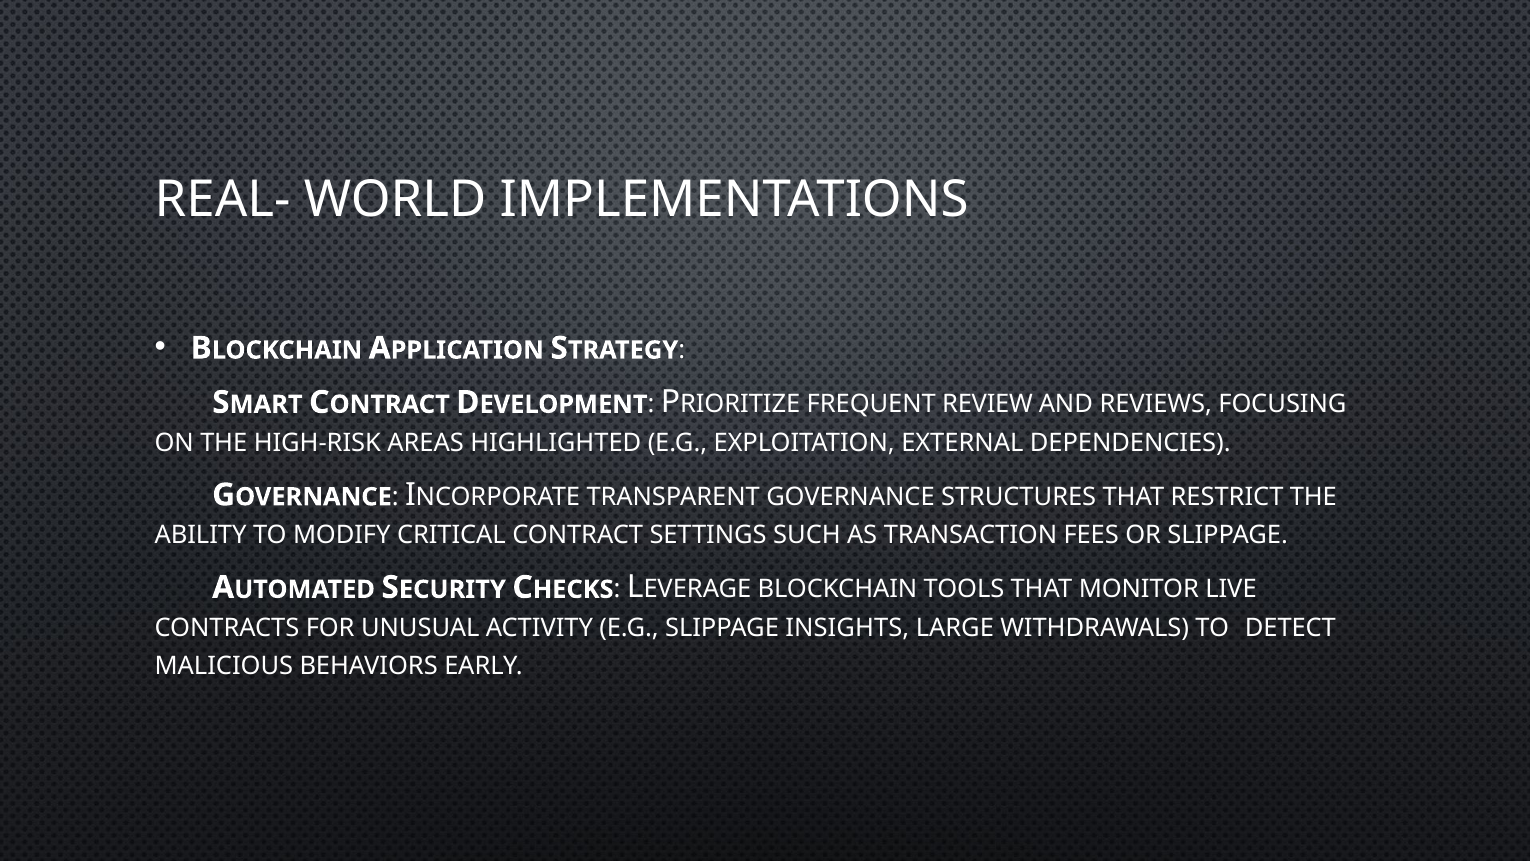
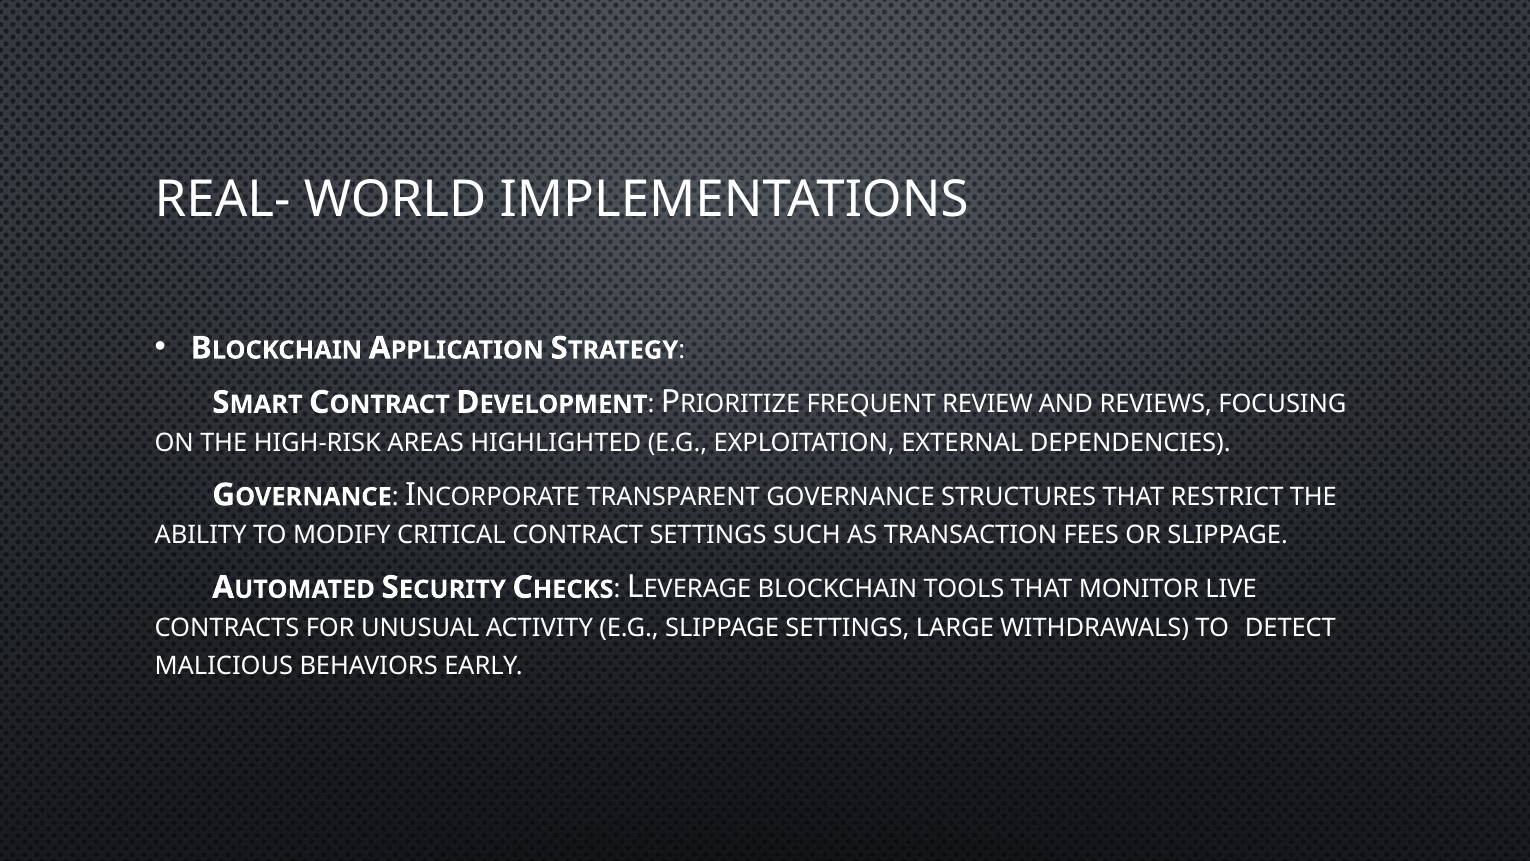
SLIPPAGE INSIGHTS: INSIGHTS -> SETTINGS (847, 627)
